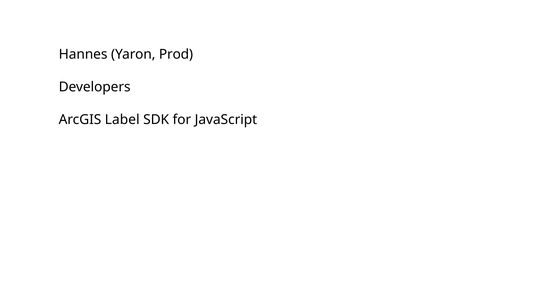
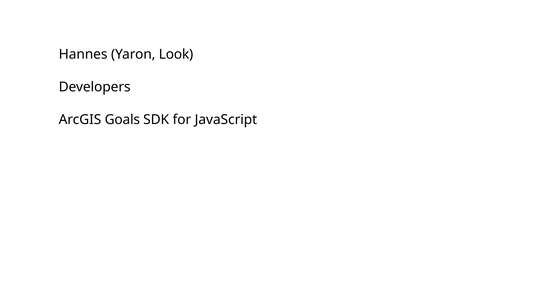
Prod: Prod -> Look (176, 54)
Label: Label -> Goals (122, 120)
